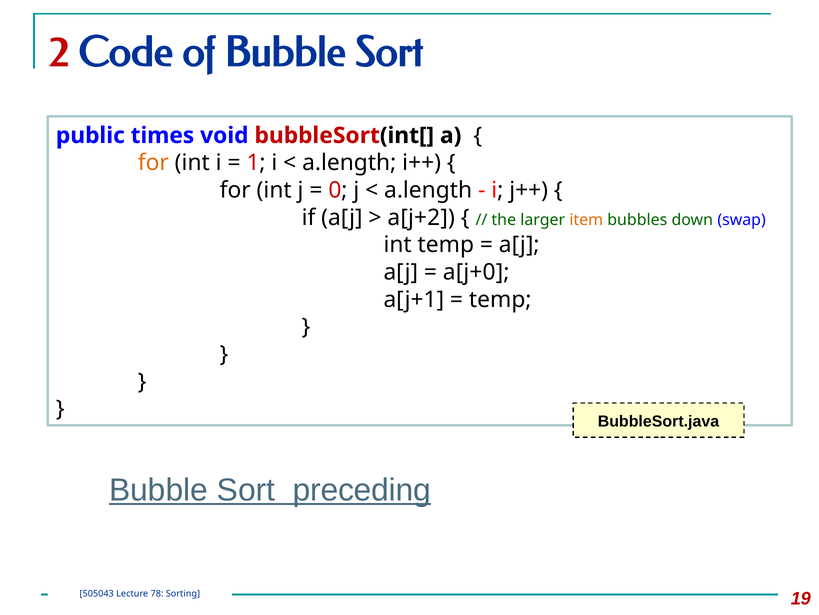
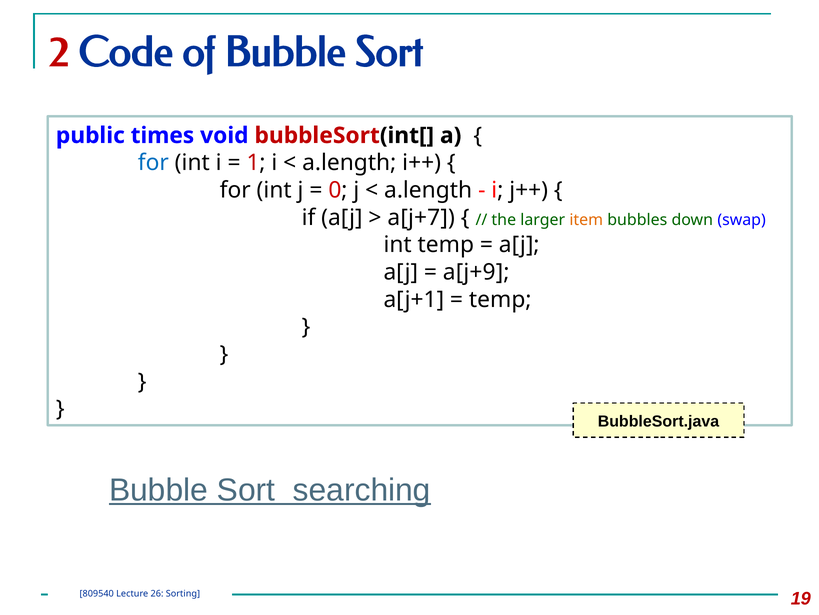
for colour: orange -> blue (153, 163)
a[j+2: a[j+2 -> a[j+7 (421, 217)
a[j+0: a[j+0 -> a[j+9 (476, 272)
preceding: preceding -> searching (362, 489)
505043: 505043 -> 809540 (97, 593)
78: 78 -> 26 (157, 593)
